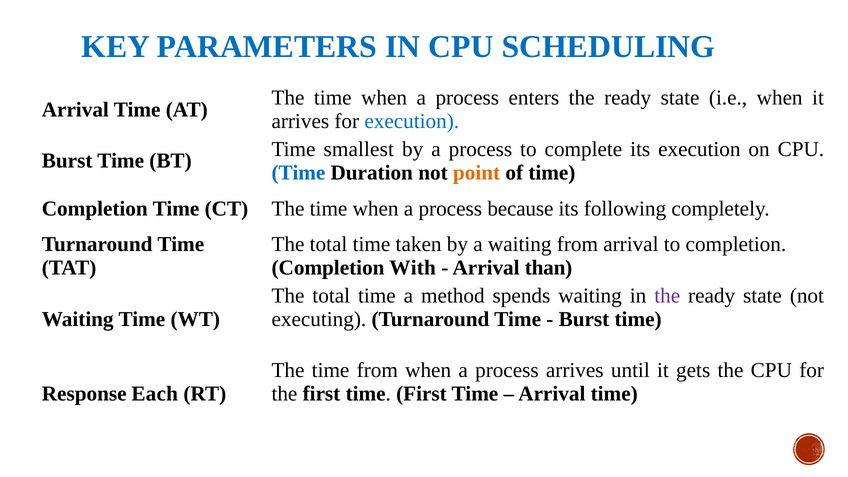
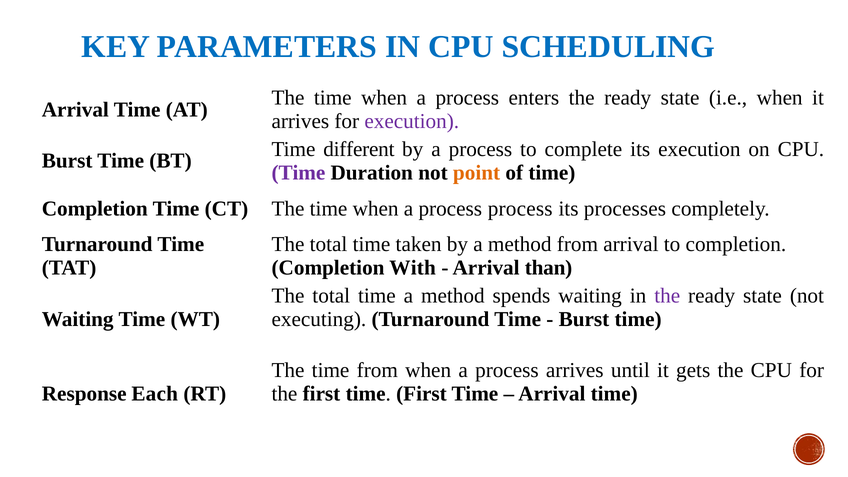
execution colour: blue -> purple (412, 121)
smallest: smallest -> different (359, 149)
Time colour: blue -> purple (298, 173)
process because: because -> process (520, 209)
following: following -> processes (625, 209)
by a waiting: waiting -> method (520, 244)
